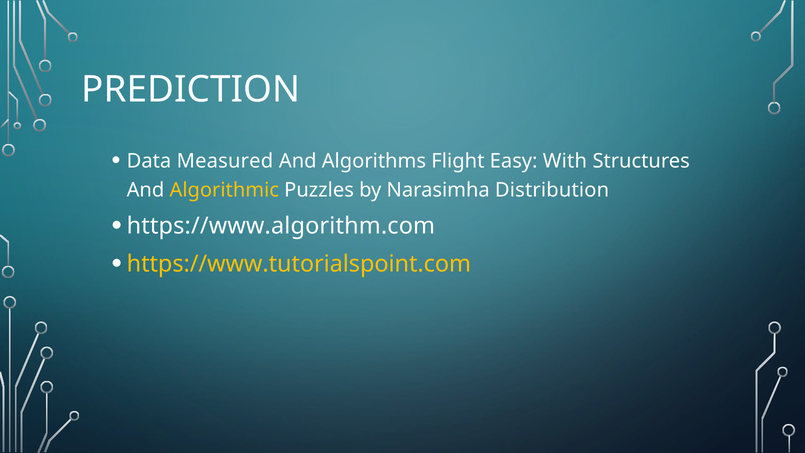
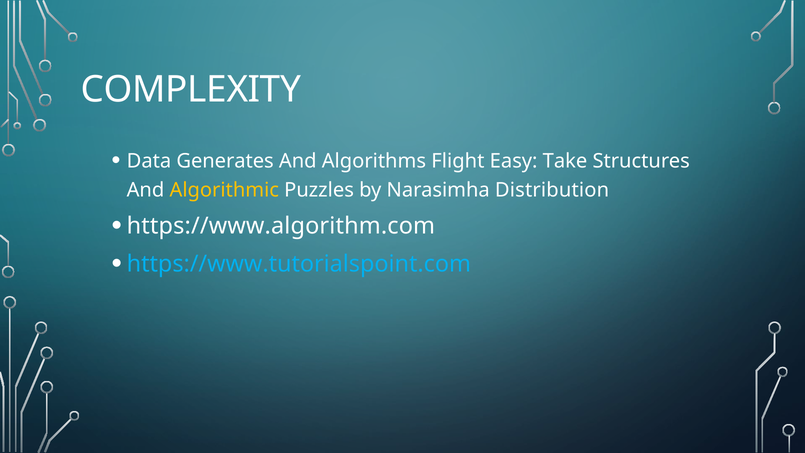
PREDICTION: PREDICTION -> COMPLEXITY (191, 89)
Measured: Measured -> Generates (225, 161)
With: With -> Take (565, 161)
https://www.tutorialspoint.com colour: yellow -> light blue (299, 264)
